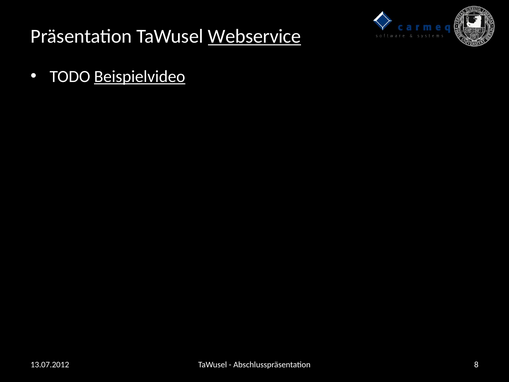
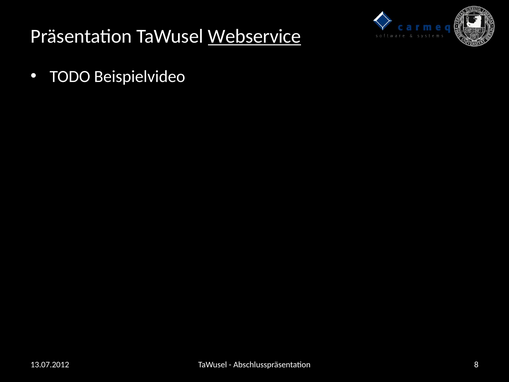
Beispielvideo underline: present -> none (140, 77)
